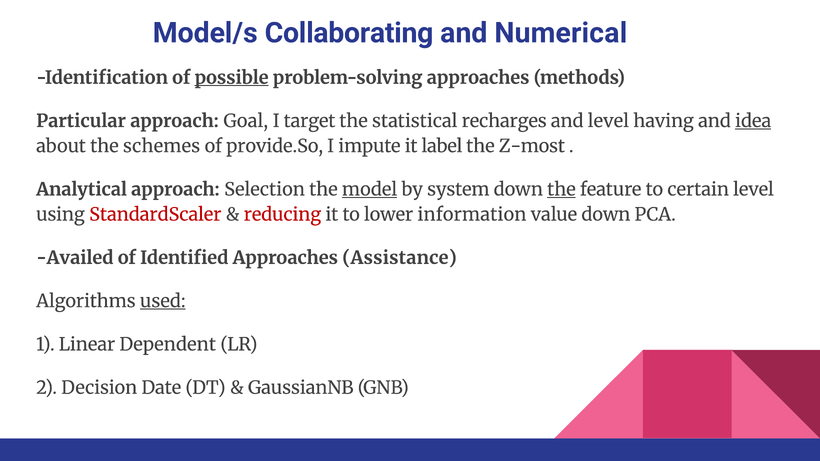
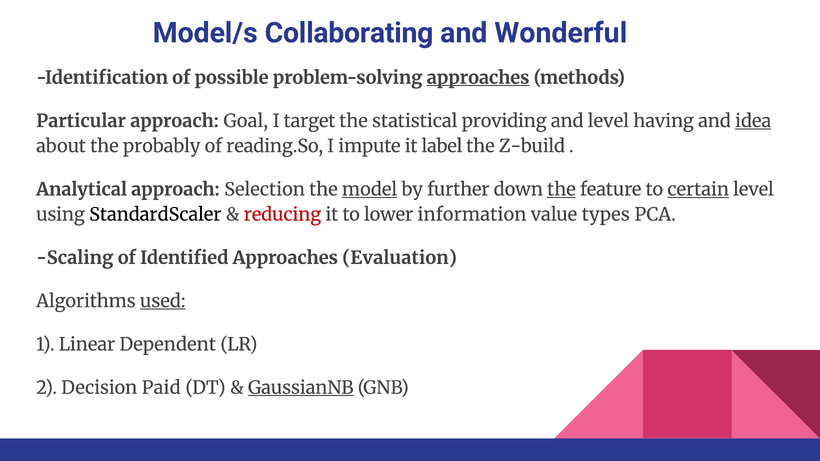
Numerical: Numerical -> Wonderful (561, 33)
possible underline: present -> none (232, 78)
approaches underline: none -> present (478, 78)
recharges: recharges -> providing (504, 121)
schemes: schemes -> probably (162, 146)
provide.So: provide.So -> reading.So (275, 146)
Z-most: Z-most -> Z-build (532, 146)
system: system -> further (458, 190)
certain underline: none -> present (698, 190)
StandardScaler colour: red -> black (155, 215)
value down: down -> types (606, 215)
Availed: Availed -> Scaling (75, 258)
Assistance: Assistance -> Evaluation (400, 258)
Date: Date -> Paid (161, 388)
GaussianNB underline: none -> present (301, 388)
